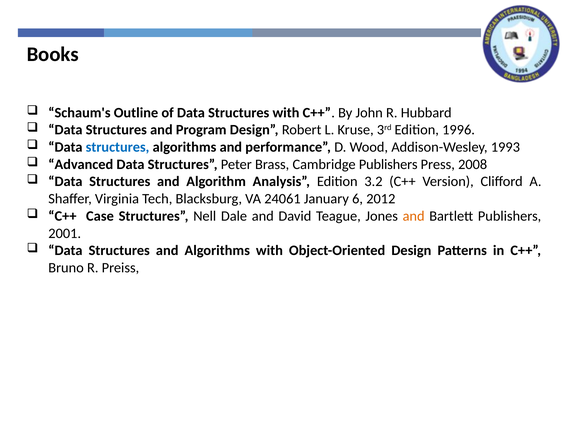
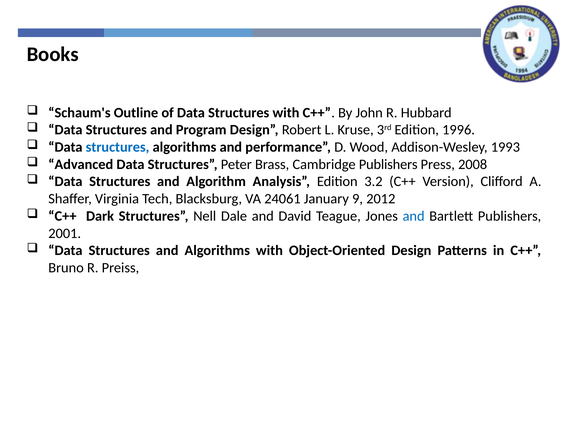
6: 6 -> 9 (358, 199)
Case: Case -> Dark (100, 216)
and colour: orange -> blue (414, 216)
